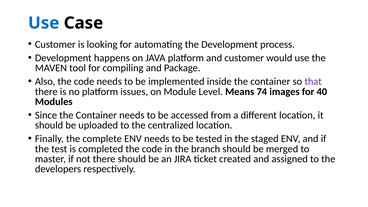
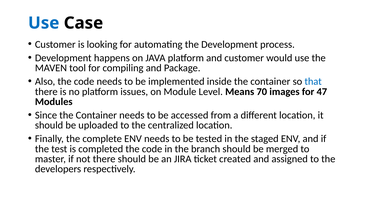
that colour: purple -> blue (313, 82)
74: 74 -> 70 (262, 92)
40: 40 -> 47 (322, 92)
